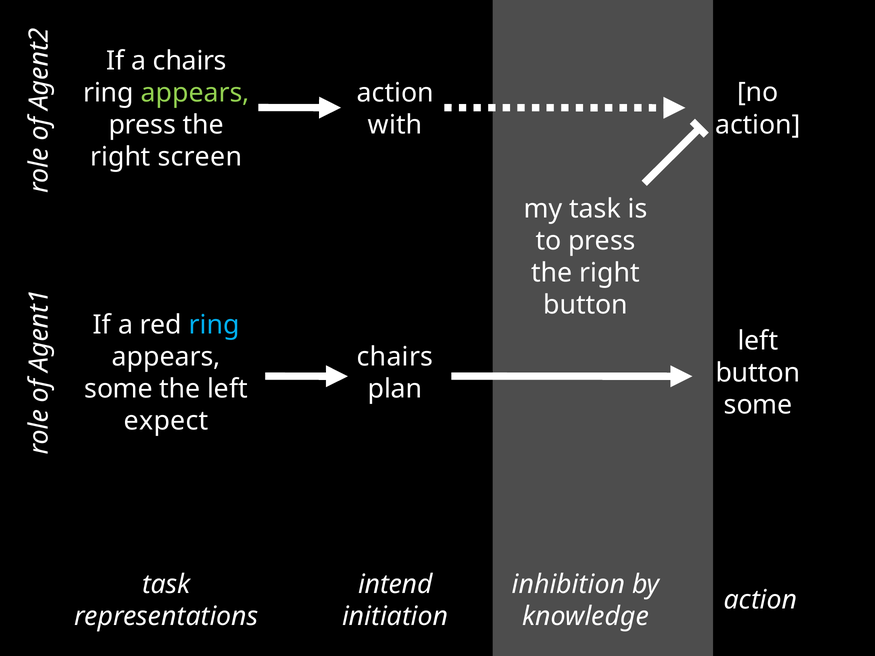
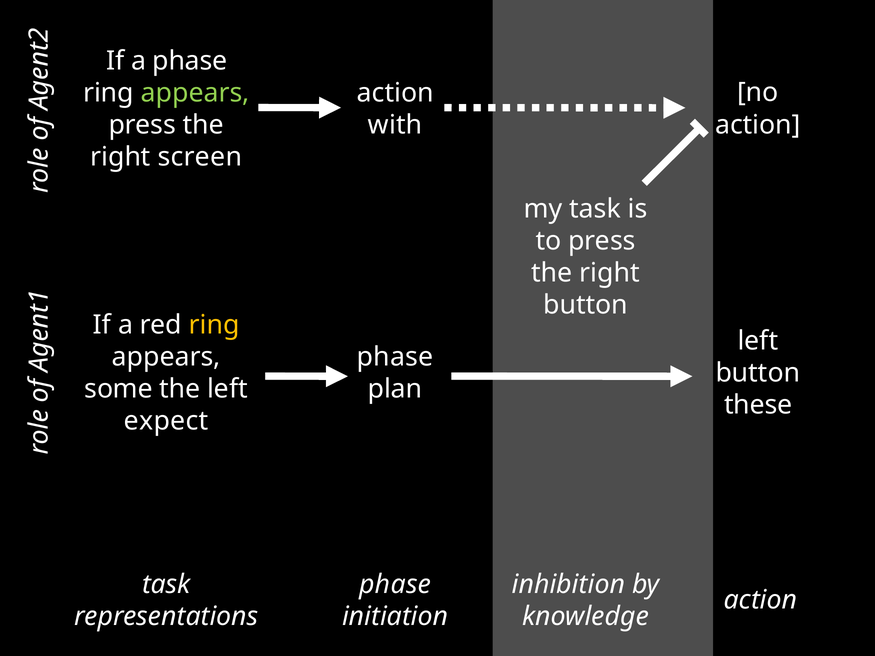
a chairs: chairs -> phase (190, 61)
ring colour: light blue -> yellow (214, 325)
chairs: chairs -> phase (395, 357)
some: some -> these (758, 405)
intend: intend -> phase (395, 584)
